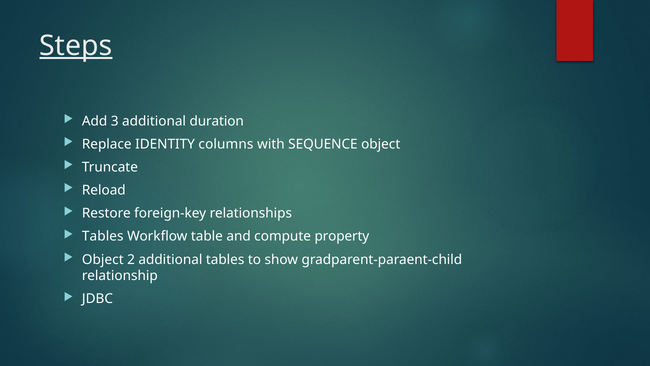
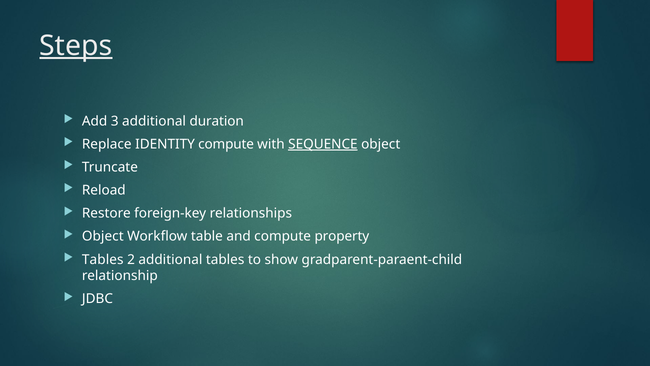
IDENTITY columns: columns -> compute (226, 144)
SEQUENCE underline: none -> present (323, 144)
Tables: Tables -> Object (103, 236)
Object: Object -> Tables (103, 259)
